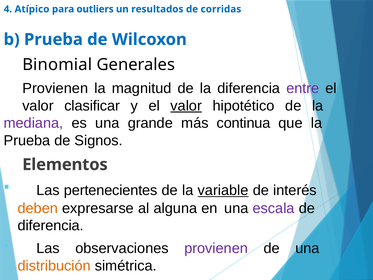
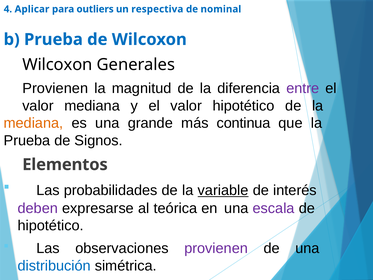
Atípico: Atípico -> Aplicar (32, 9)
resultados: resultados -> respectiva (157, 9)
corridas: corridas -> nominal (221, 9)
Binomial: Binomial -> Wilcoxon (57, 65)
valor clasificar: clasificar -> mediana (92, 106)
valor underline: present -> none (186, 106)
mediana colour: purple -> orange (33, 123)
pertenecientes: pertenecientes -> probabilidades (111, 190)
deben colour: orange -> purple (38, 208)
alguna: alguna -> teórica (175, 208)
diferencia: diferencia -> hipotético (51, 225)
distribución colour: orange -> blue (54, 265)
